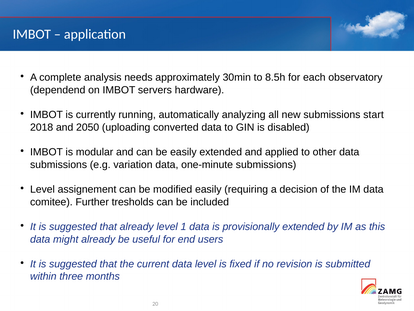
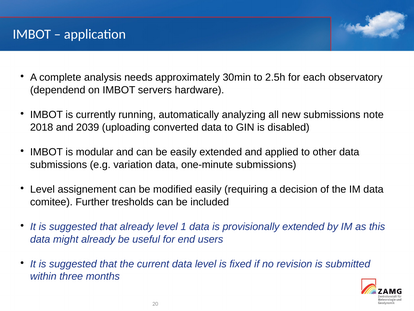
8.5h: 8.5h -> 2.5h (275, 77)
start: start -> note (374, 115)
2050: 2050 -> 2039 (88, 127)
